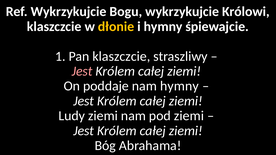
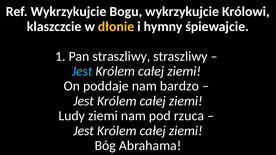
Pan klaszczcie: klaszczcie -> straszliwy (121, 56)
Jest colour: pink -> light blue (82, 71)
nam hymny: hymny -> bardzo (179, 86)
pod ziemi: ziemi -> rzuca (189, 116)
